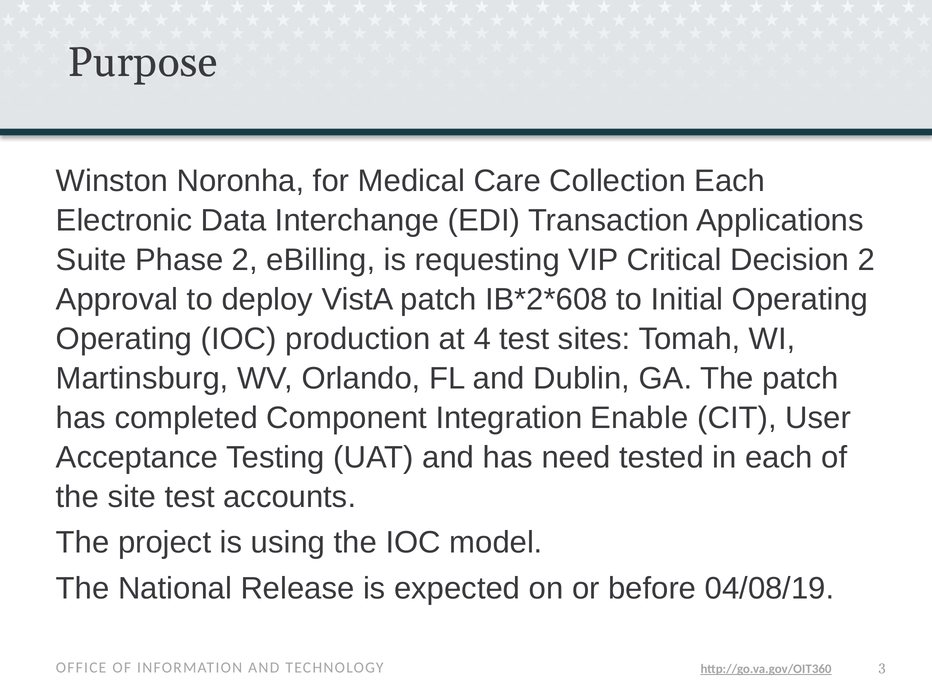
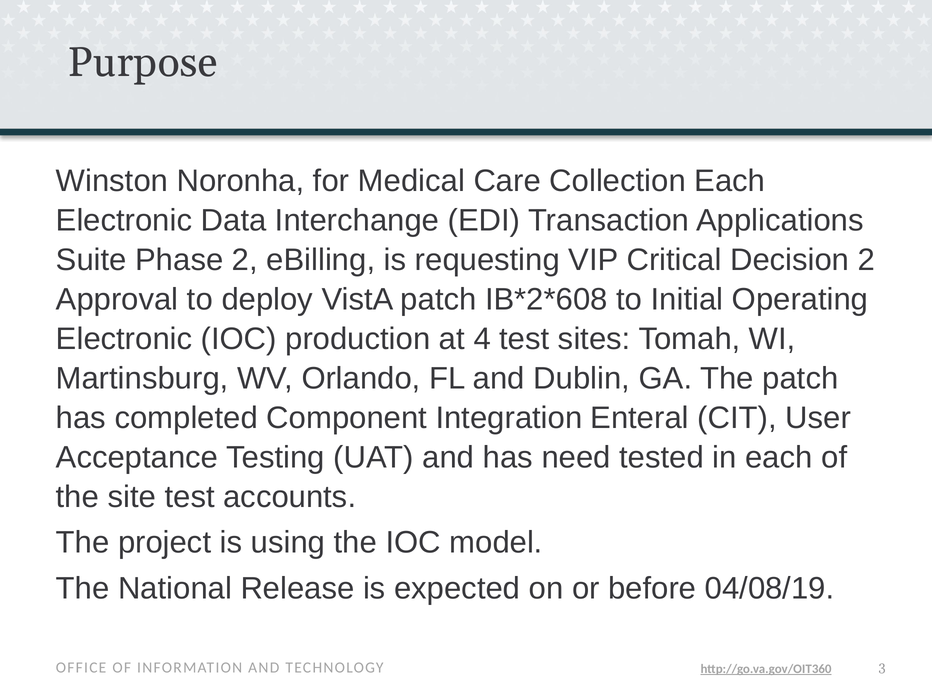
Operating: Operating -> Electronic (124, 339)
Enable: Enable -> Enteral (640, 418)
